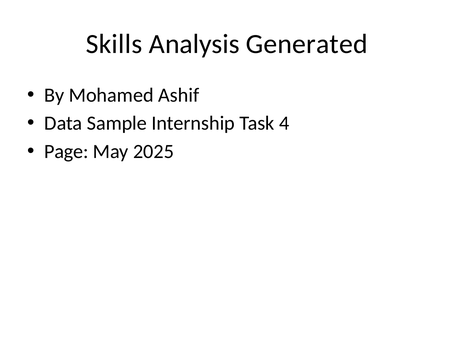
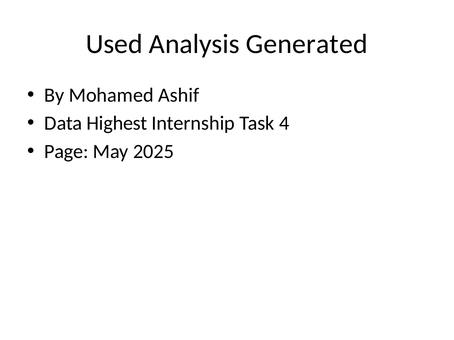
Skills: Skills -> Used (114, 44)
Sample: Sample -> Highest (117, 123)
